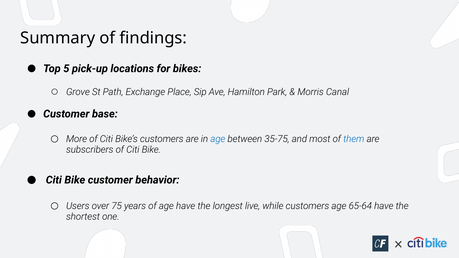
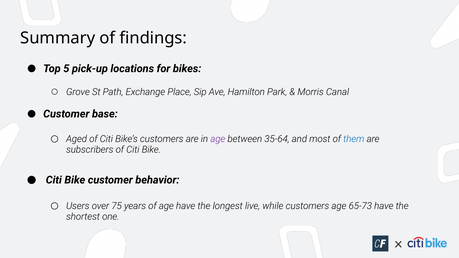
More: More -> Aged (77, 139)
age colour: blue -> purple (218, 139)
35-75: 35-75 -> 35-64 (277, 139)
65-64: 65-64 -> 65-73 (360, 206)
